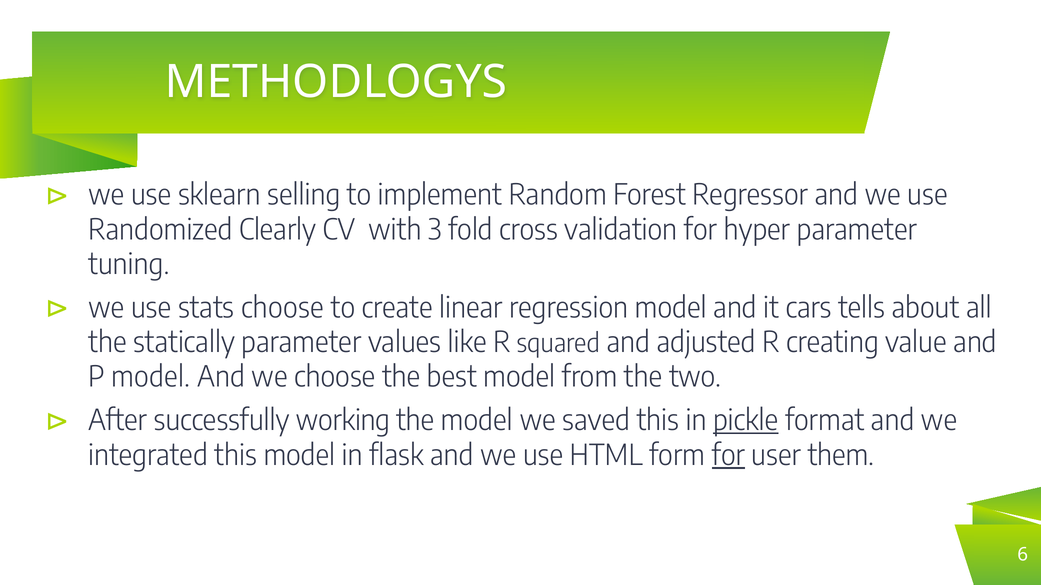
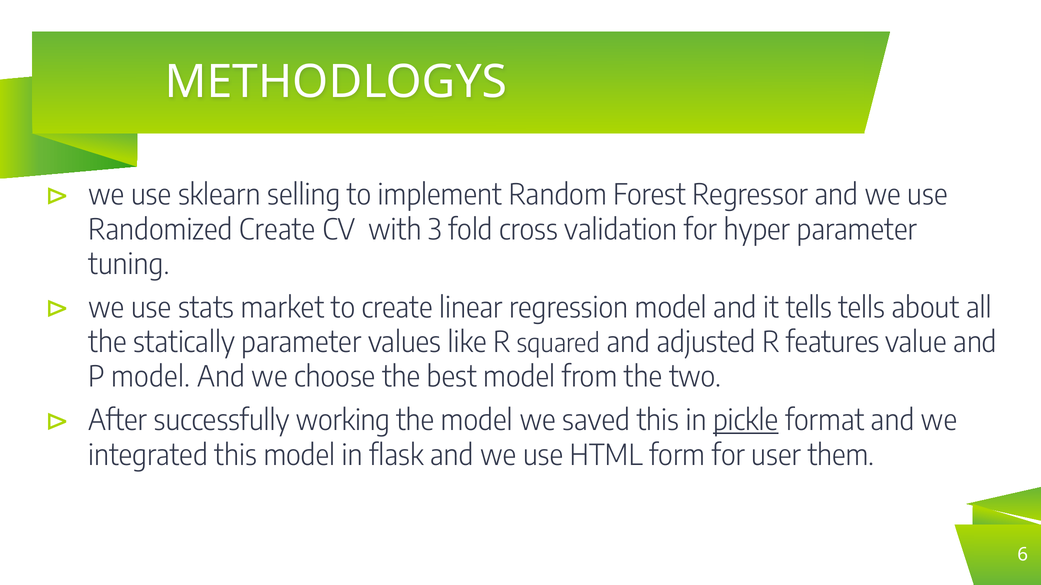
Randomized Clearly: Clearly -> Create (277, 230)
stats choose: choose -> market (283, 308)
it cars: cars -> tells (809, 308)
creating: creating -> features (833, 343)
for underline: present -> none (728, 456)
